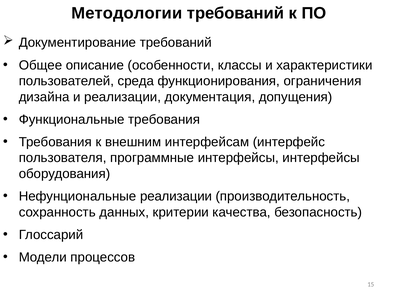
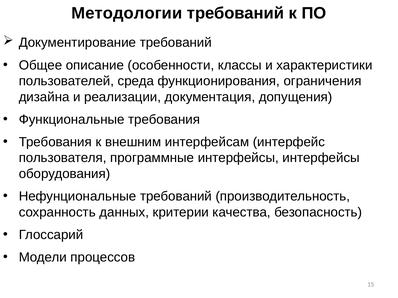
Нефунциональные реализации: реализации -> требований (176, 197)
